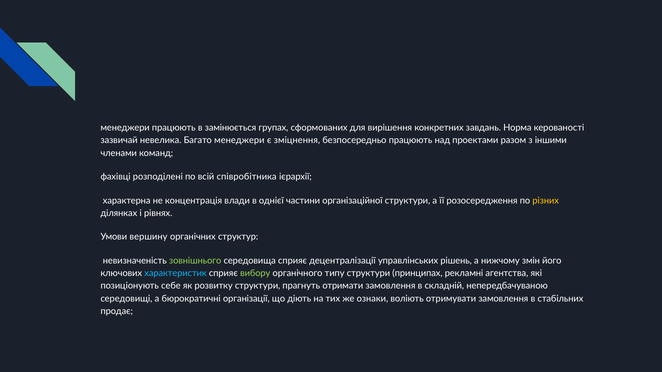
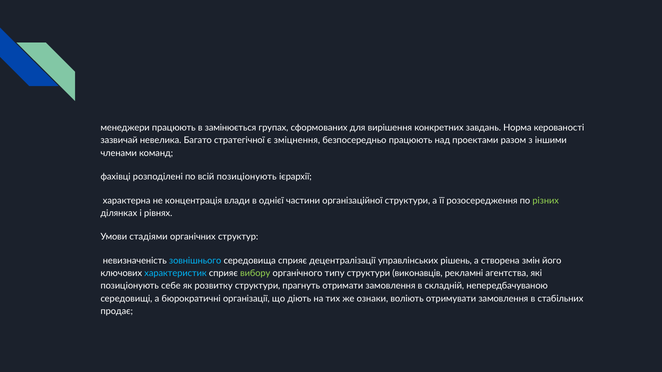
Багато менеджери: менеджери -> стратегічної (239, 141)
всій співробітника: співробітника -> позиціонують (247, 177)
різних colour: yellow -> light green (546, 201)
вершину: вершину -> стадіями (149, 237)
зовнішнього colour: light green -> light blue (195, 261)
нижчому: нижчому -> створена (500, 261)
принципах: принципах -> виконавців (417, 274)
